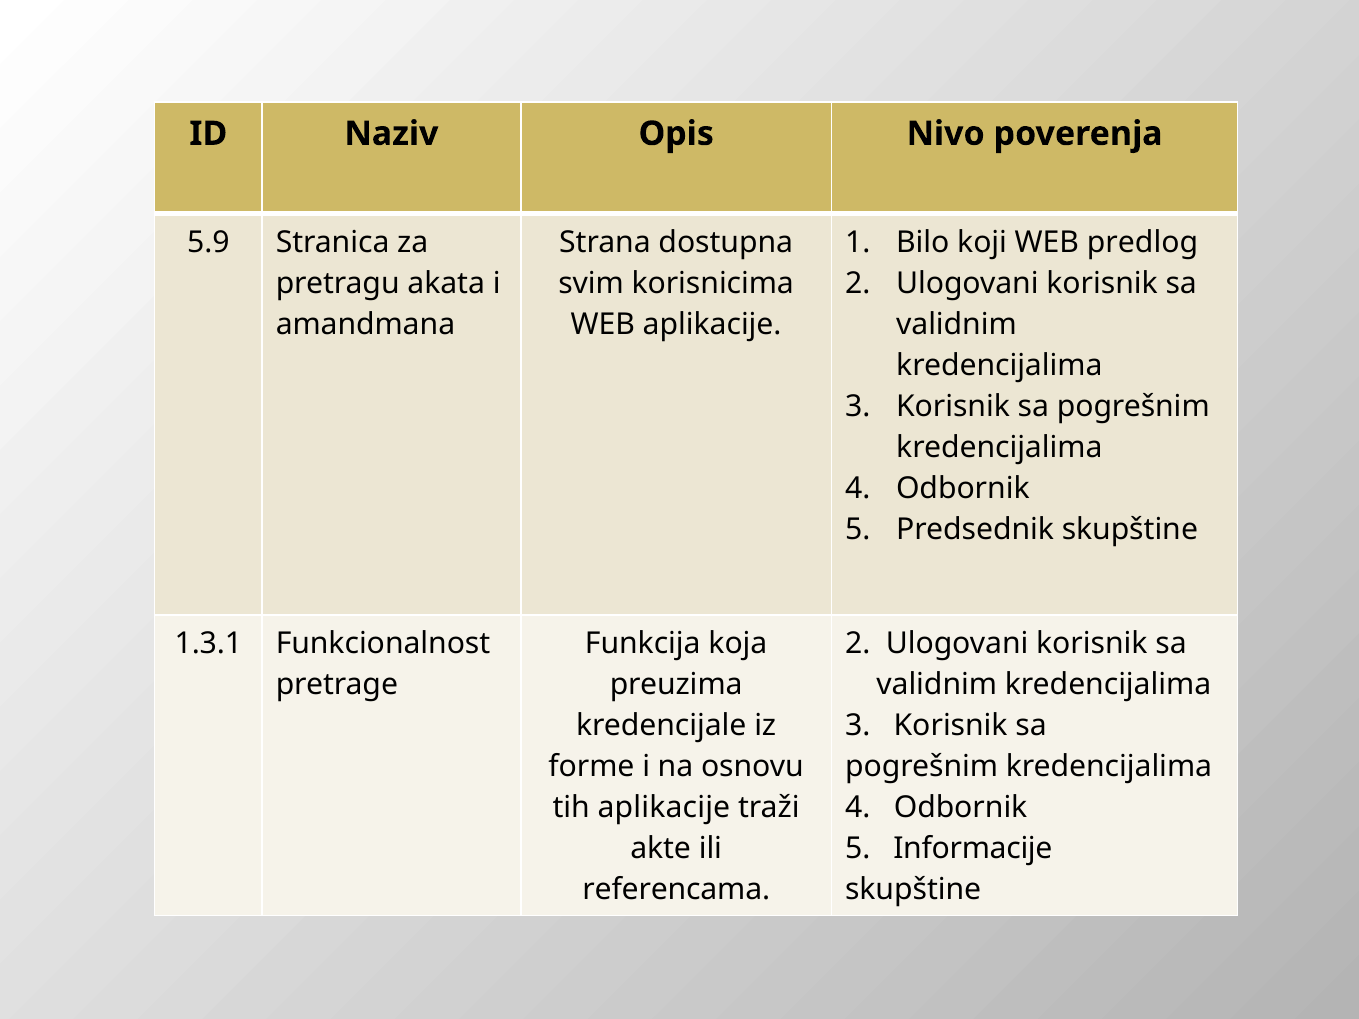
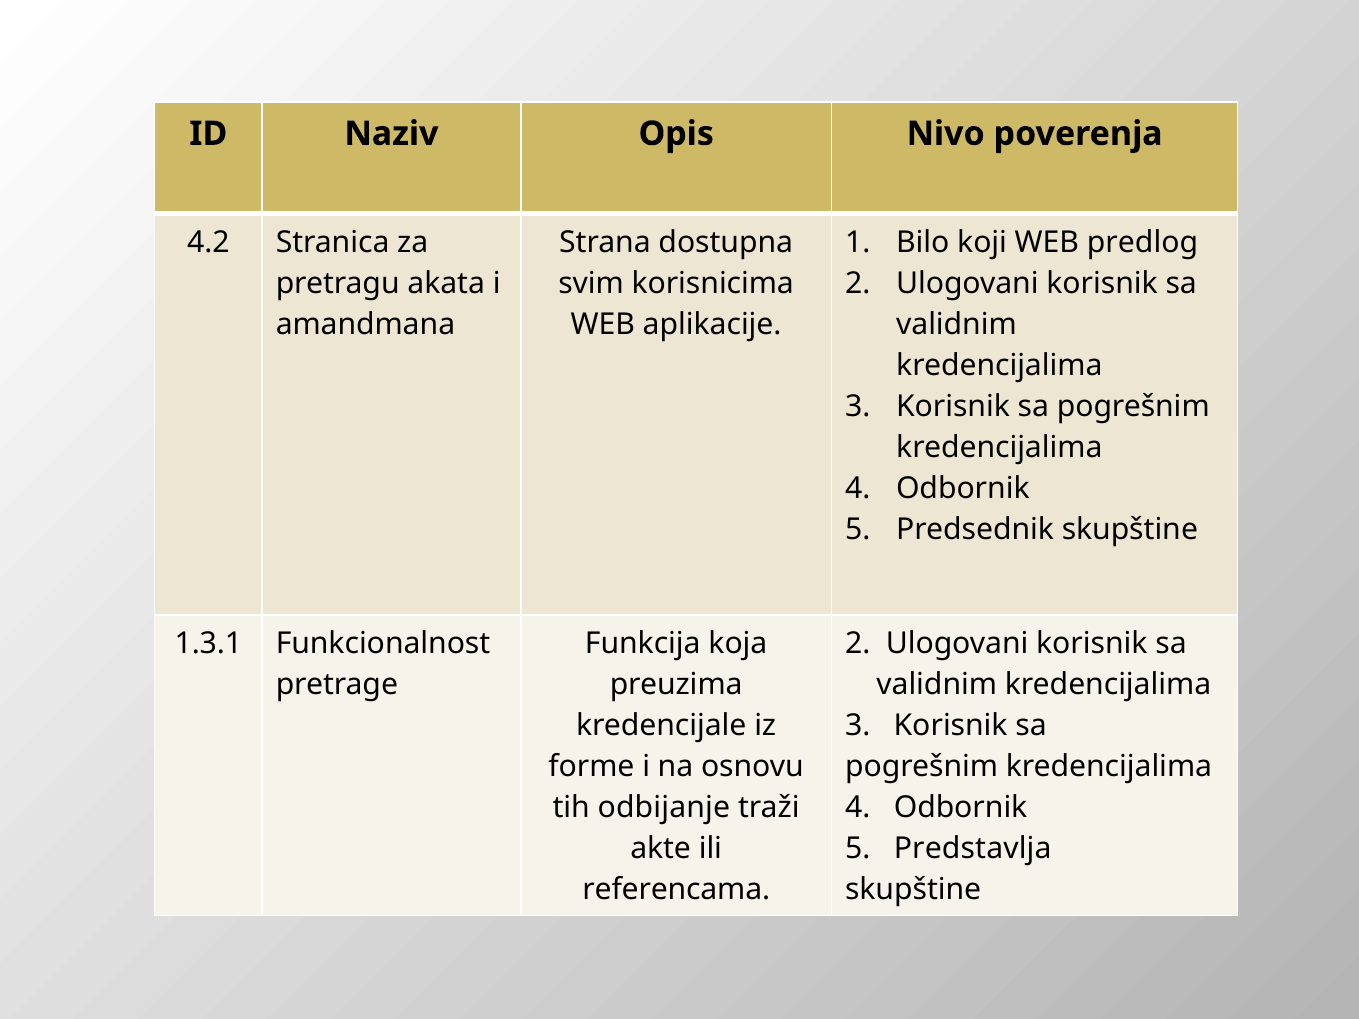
5.9: 5.9 -> 4.2 (208, 243)
tih aplikacije: aplikacije -> odbijanje (664, 808)
Informacije: Informacije -> Predstavlja (973, 849)
